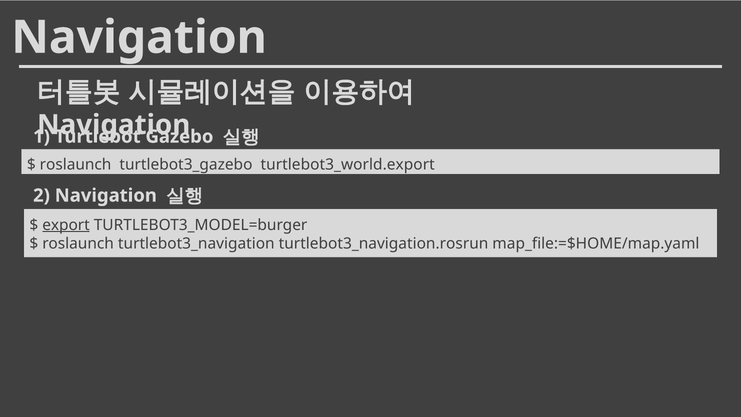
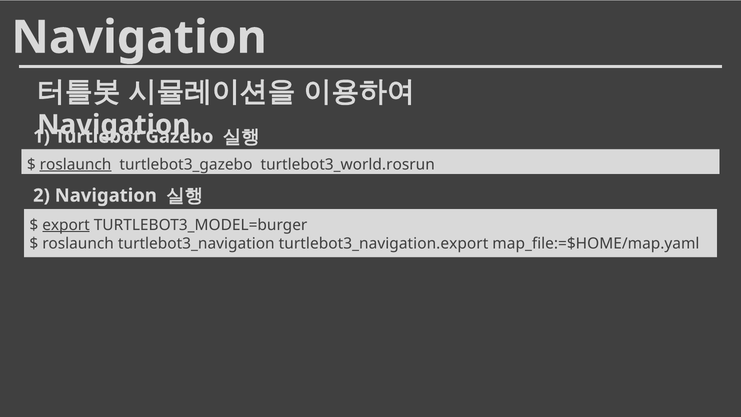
roslaunch underline: none -> present (76, 164)
turtlebot3_world.export: turtlebot3_world.export -> turtlebot3_world.rosrun (348, 164)
turtlebot3_navigation.rosrun: turtlebot3_navigation.rosrun -> turtlebot3_navigation.export (384, 243)
